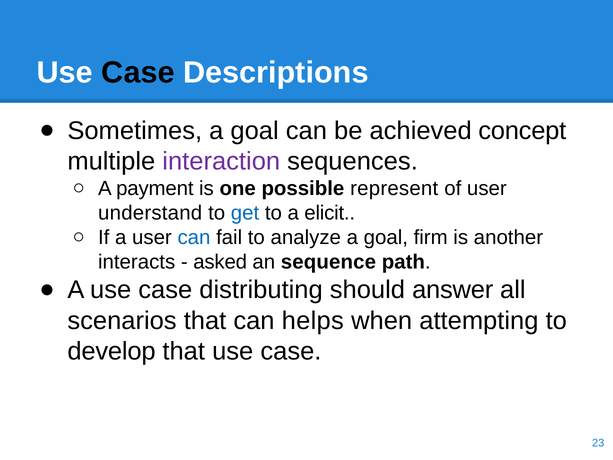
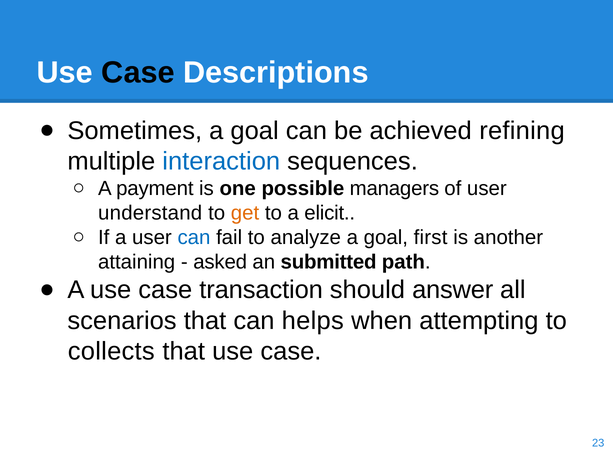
concept: concept -> refining (522, 131)
interaction colour: purple -> blue (221, 161)
represent: represent -> managers (394, 188)
get colour: blue -> orange (245, 213)
firm: firm -> first (431, 237)
interacts: interacts -> attaining (137, 262)
sequence: sequence -> submitted (329, 262)
distributing: distributing -> transaction (261, 290)
develop: develop -> collects (111, 351)
